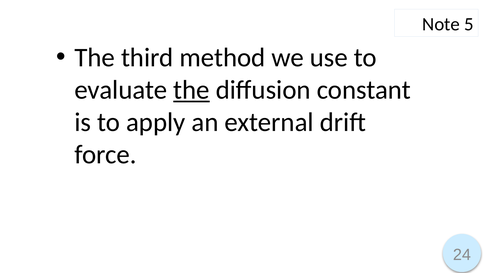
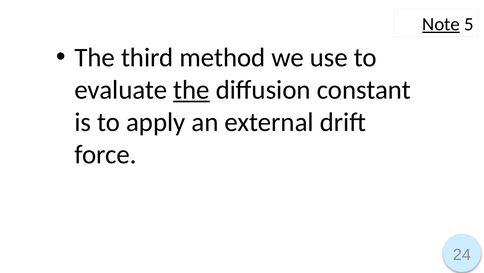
Note underline: none -> present (441, 24)
